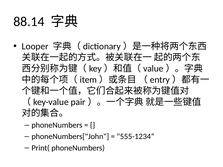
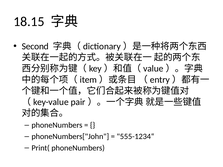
88.14: 88.14 -> 18.15 (29, 22)
Looper: Looper -> Second (35, 46)
